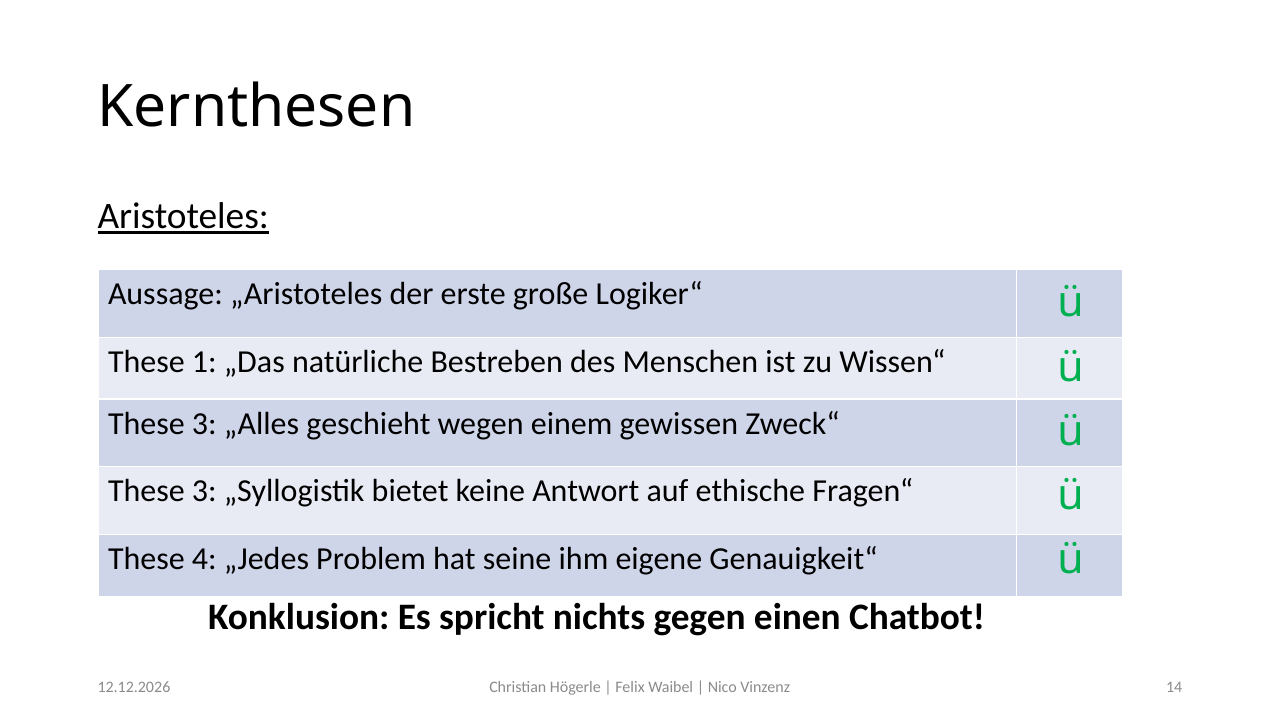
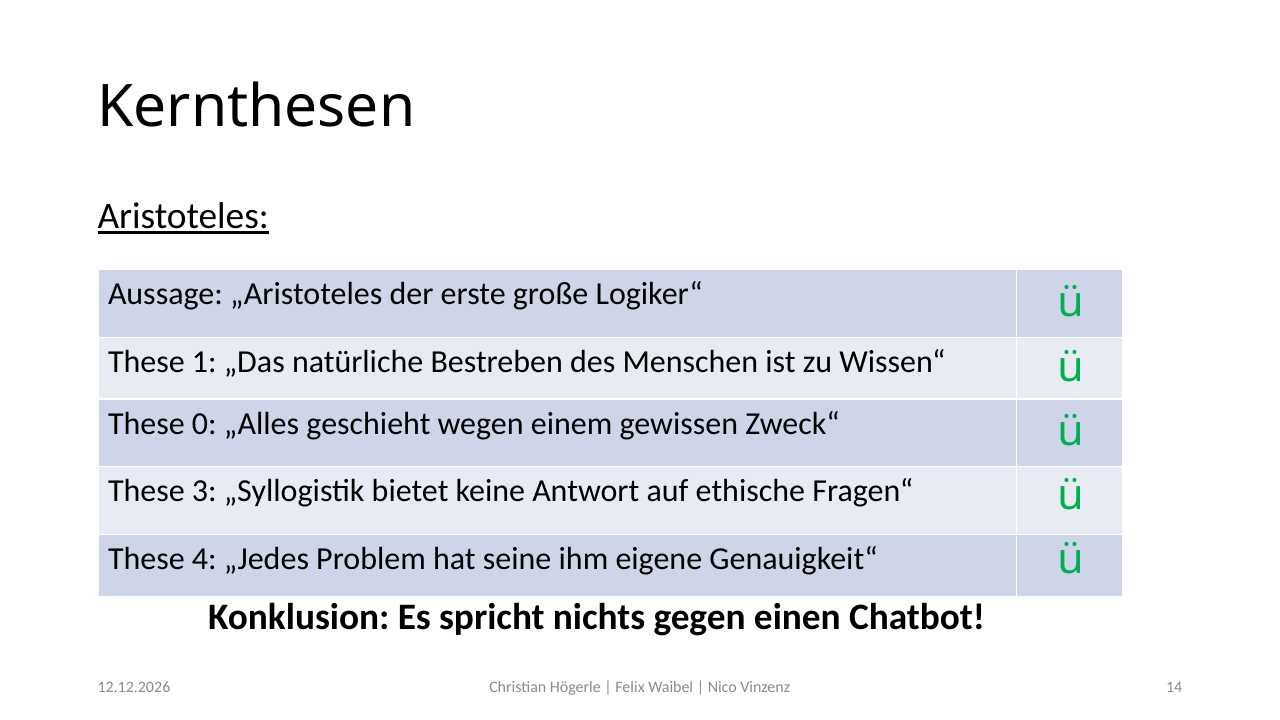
3: 3 -> 0 (204, 424)
